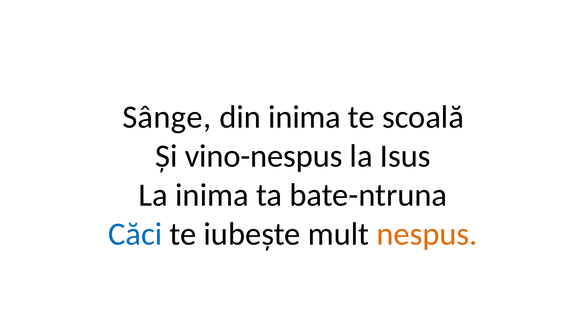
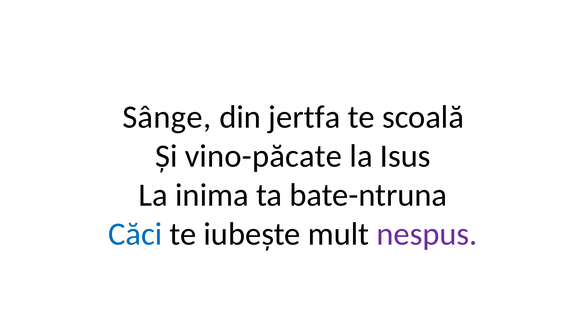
din inima: inima -> jertfa (304, 117)
vino-nespus: vino-nespus -> vino-păcate (263, 156)
nespus colour: orange -> purple (427, 234)
